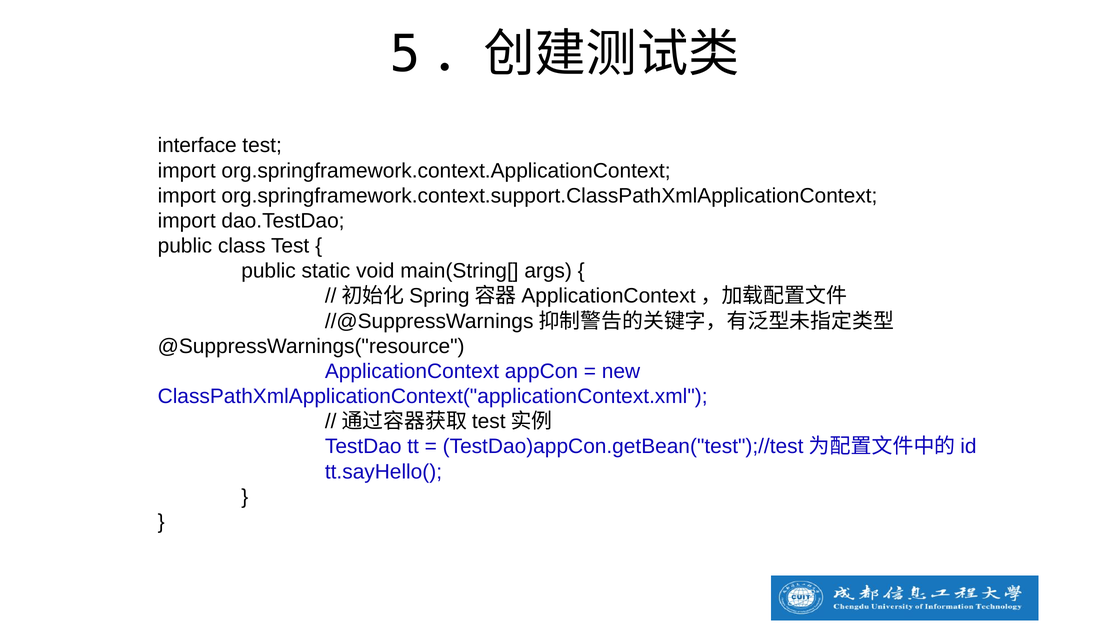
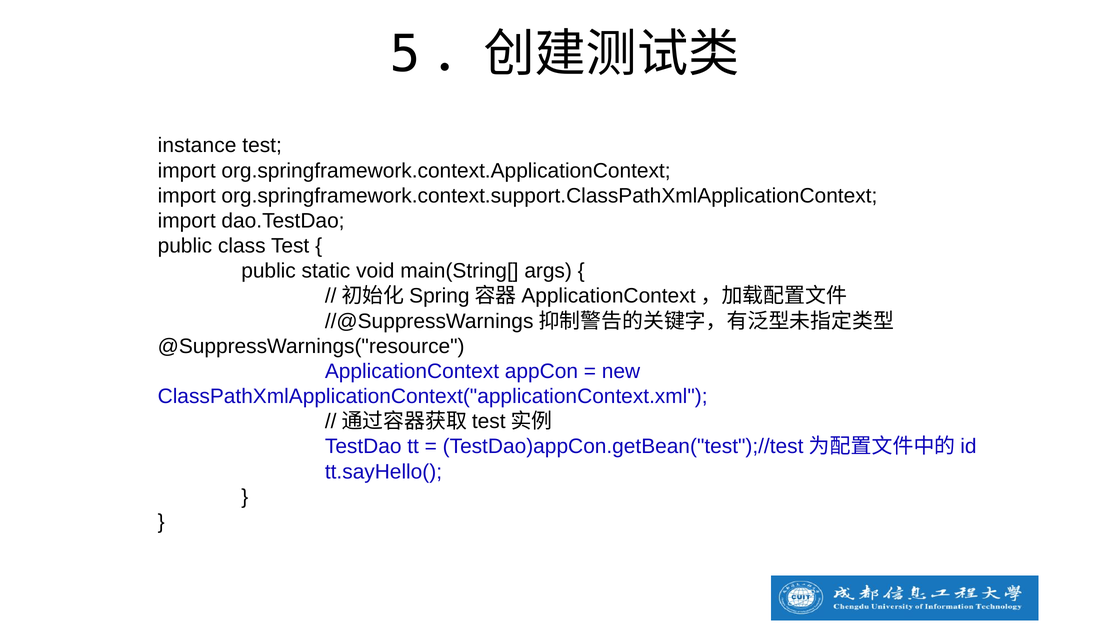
interface: interface -> instance (197, 146)
